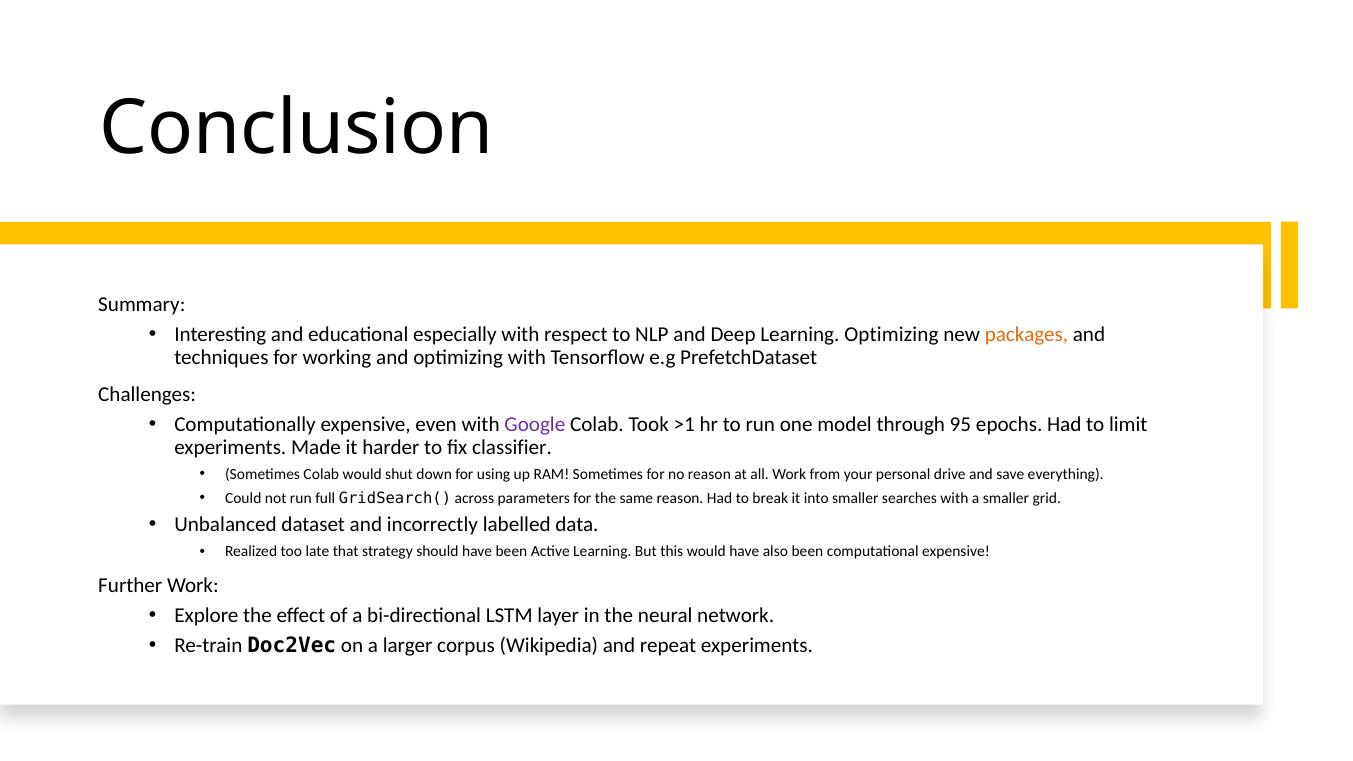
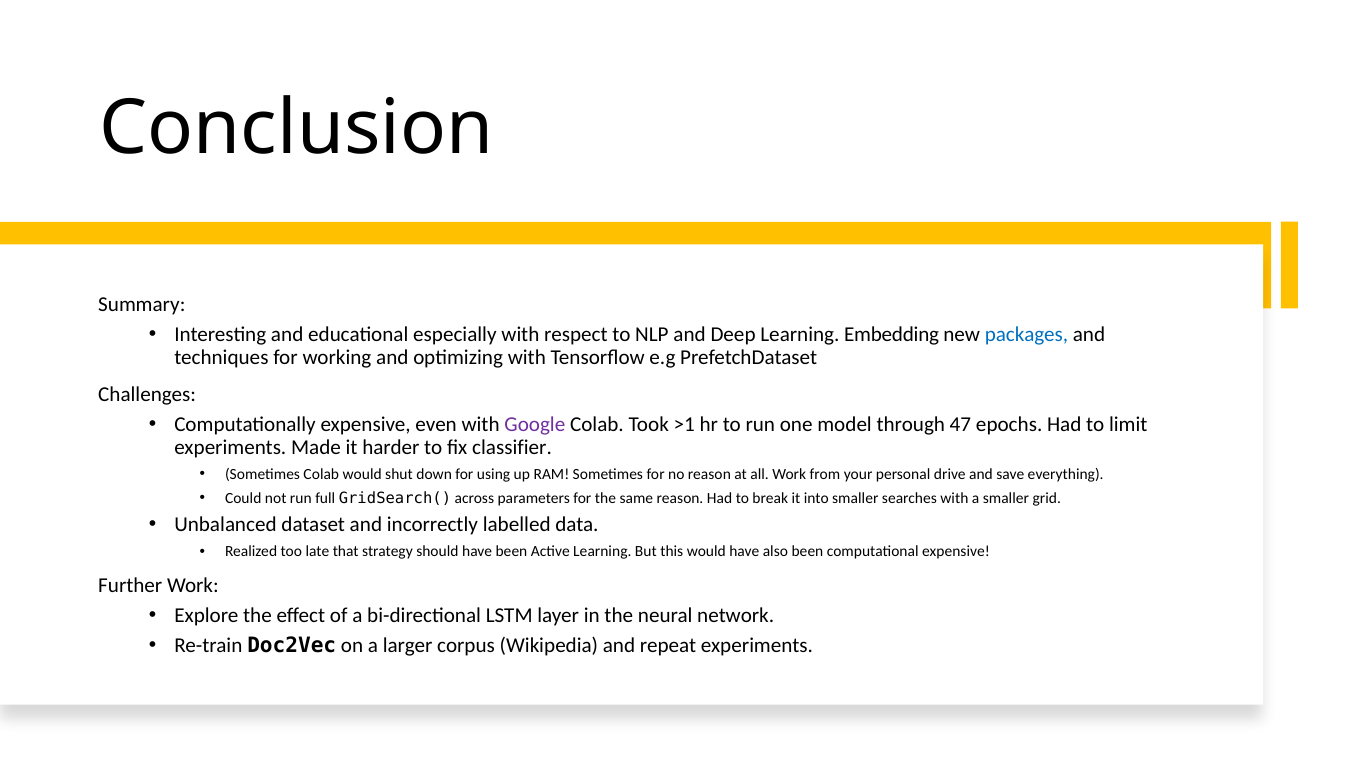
Learning Optimizing: Optimizing -> Embedding (892, 335)
packages colour: orange -> blue (1026, 335)
95: 95 -> 47 (960, 424)
